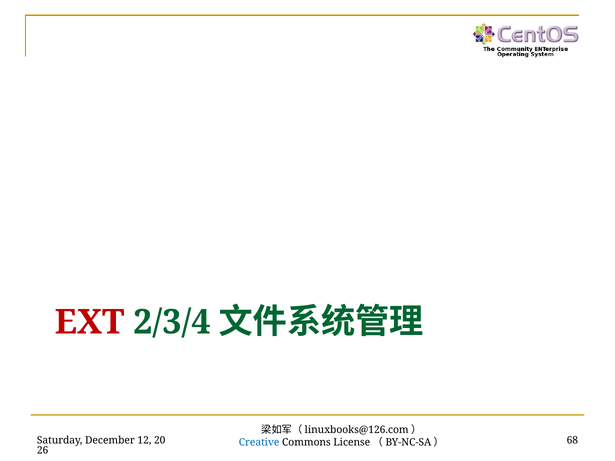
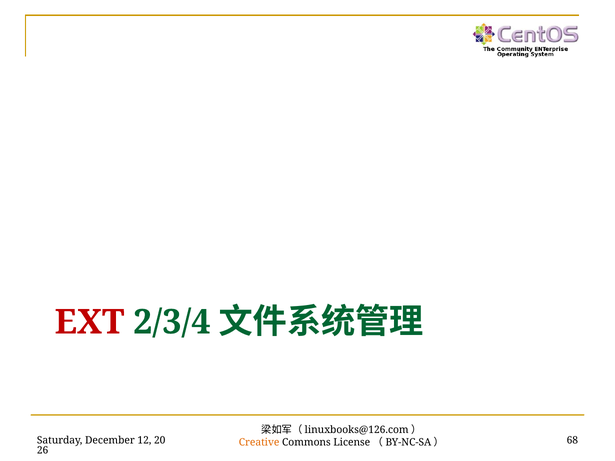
Creative colour: blue -> orange (259, 442)
